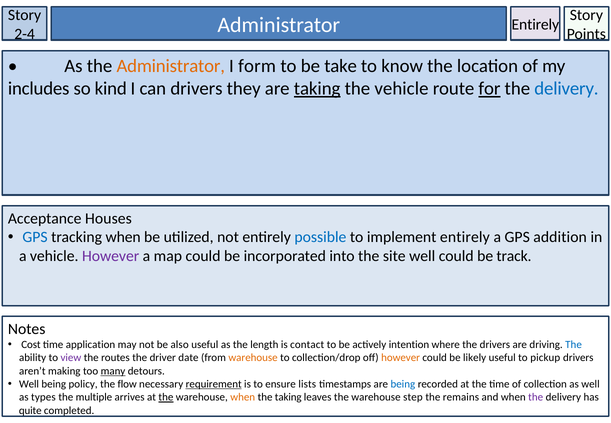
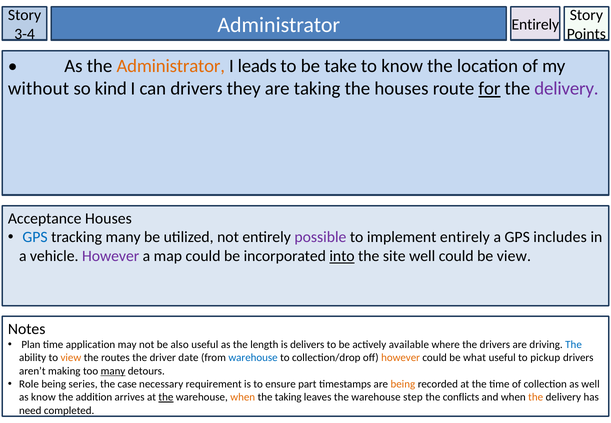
2-4: 2-4 -> 3-4 (25, 34)
form: form -> leads (257, 66)
includes: includes -> without (39, 89)
taking underline: present -> none (317, 89)
the vehicle: vehicle -> houses (401, 89)
delivery colour: blue -> purple (566, 89)
tracking when: when -> many (123, 237)
possible colour: blue -> purple (320, 237)
addition: addition -> includes (560, 237)
into underline: none -> present (342, 256)
be track: track -> view (514, 256)
Cost: Cost -> Plan (31, 345)
contact: contact -> delivers (307, 345)
intention: intention -> available (409, 345)
view colour: purple -> orange (71, 358)
warehouse colour: orange -> blue (253, 358)
likely: likely -> what (475, 358)
Well: Well -> Role (29, 384)
policy: policy -> series (83, 384)
flow: flow -> case (127, 384)
requirement underline: present -> none (214, 384)
lists: lists -> part (307, 384)
being colour: blue -> orange (403, 384)
as types: types -> know (43, 397)
multiple: multiple -> addition (94, 397)
remains: remains -> conflicts (461, 397)
the colour: purple -> orange (536, 397)
quite: quite -> need (30, 411)
